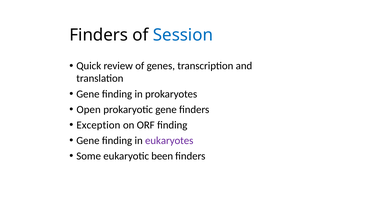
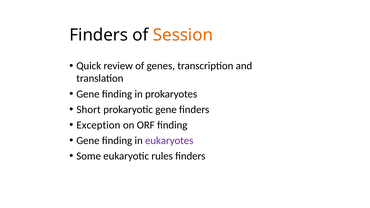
Session colour: blue -> orange (183, 35)
Open: Open -> Short (89, 110)
been: been -> rules (162, 156)
